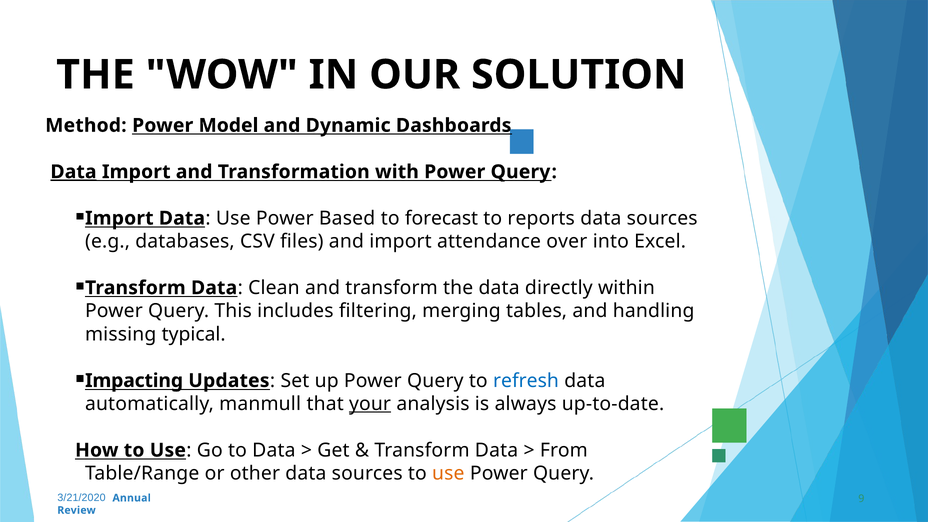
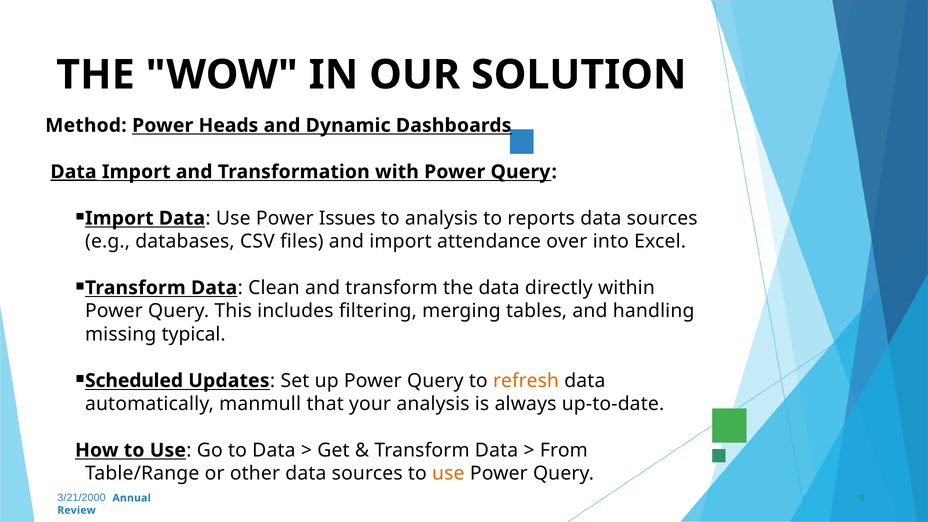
Model: Model -> Heads (228, 125)
Based: Based -> Issues (347, 218)
to forecast: forecast -> analysis (441, 218)
Impacting: Impacting -> Scheduled (134, 381)
refresh colour: blue -> orange (526, 381)
your underline: present -> none (370, 404)
3/21/2020: 3/21/2020 -> 3/21/2000 (82, 498)
